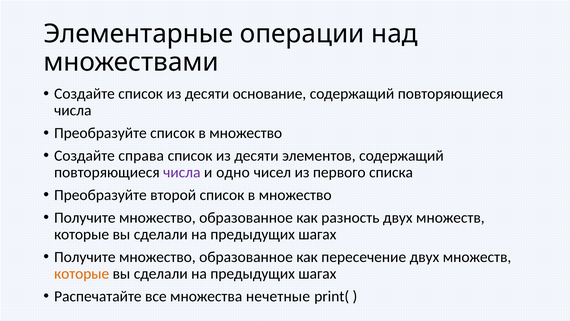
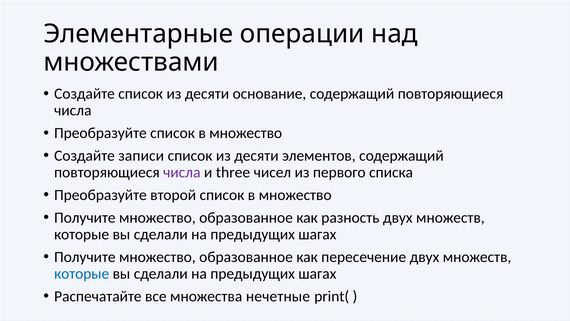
справа: справа -> записи (141, 156)
одно: одно -> three (233, 172)
которые colour: orange -> blue (82, 273)
